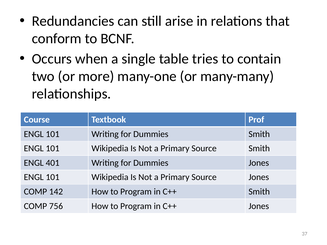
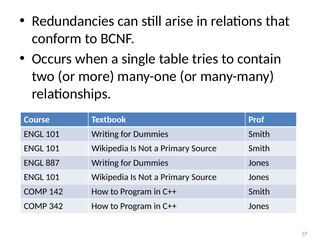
401: 401 -> 887 (53, 163)
756: 756 -> 342 (56, 206)
